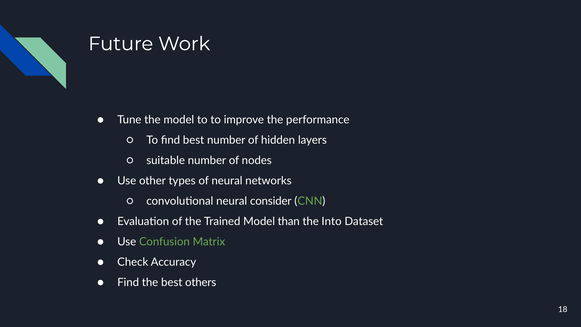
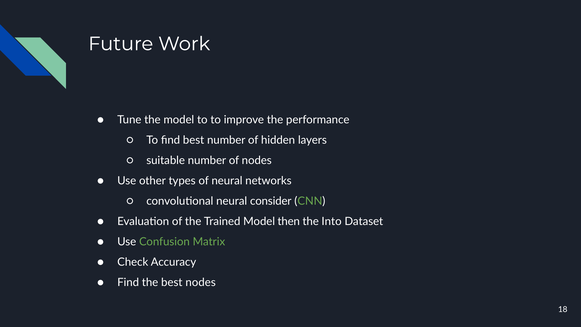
than: than -> then (289, 221)
best others: others -> nodes (201, 282)
